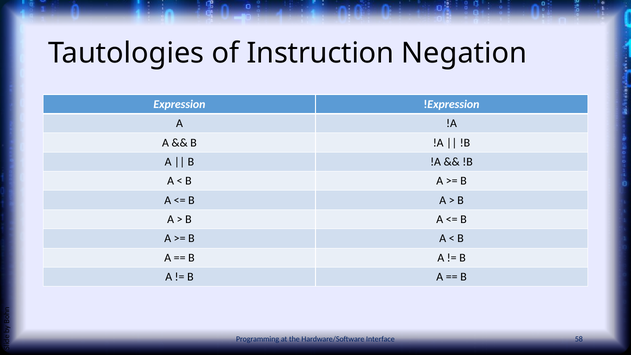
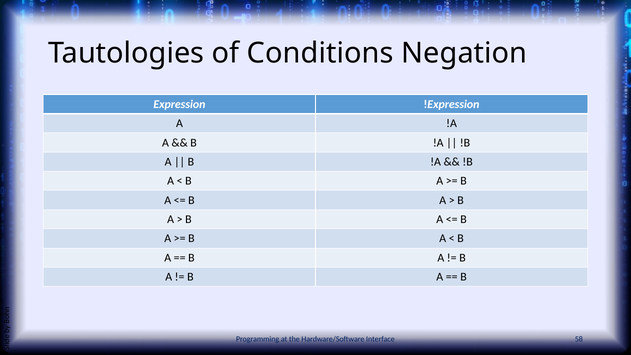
Instruction: Instruction -> Conditions (320, 53)
